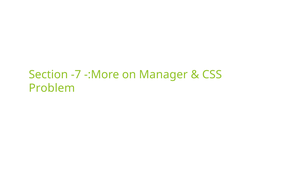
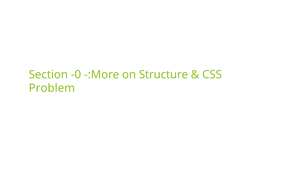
-7: -7 -> -0 (76, 75)
Manager: Manager -> Structure (163, 75)
